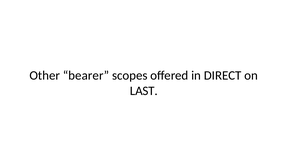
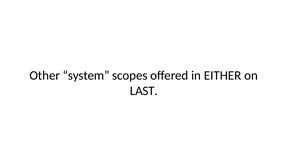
bearer: bearer -> system (86, 75)
DIRECT: DIRECT -> EITHER (223, 75)
